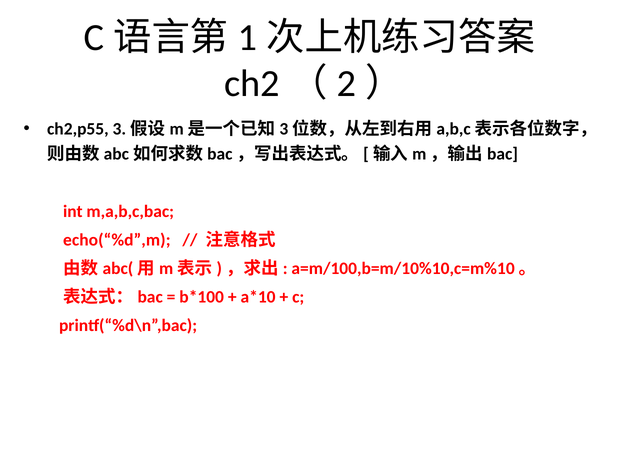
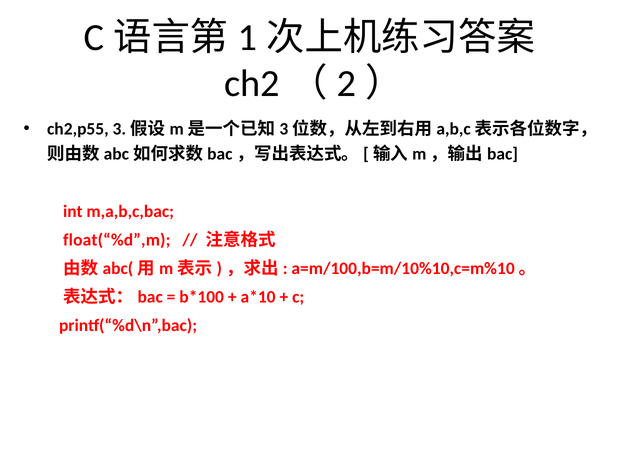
echo(“%d”,m: echo(“%d”,m -> float(“%d”,m (117, 240)
